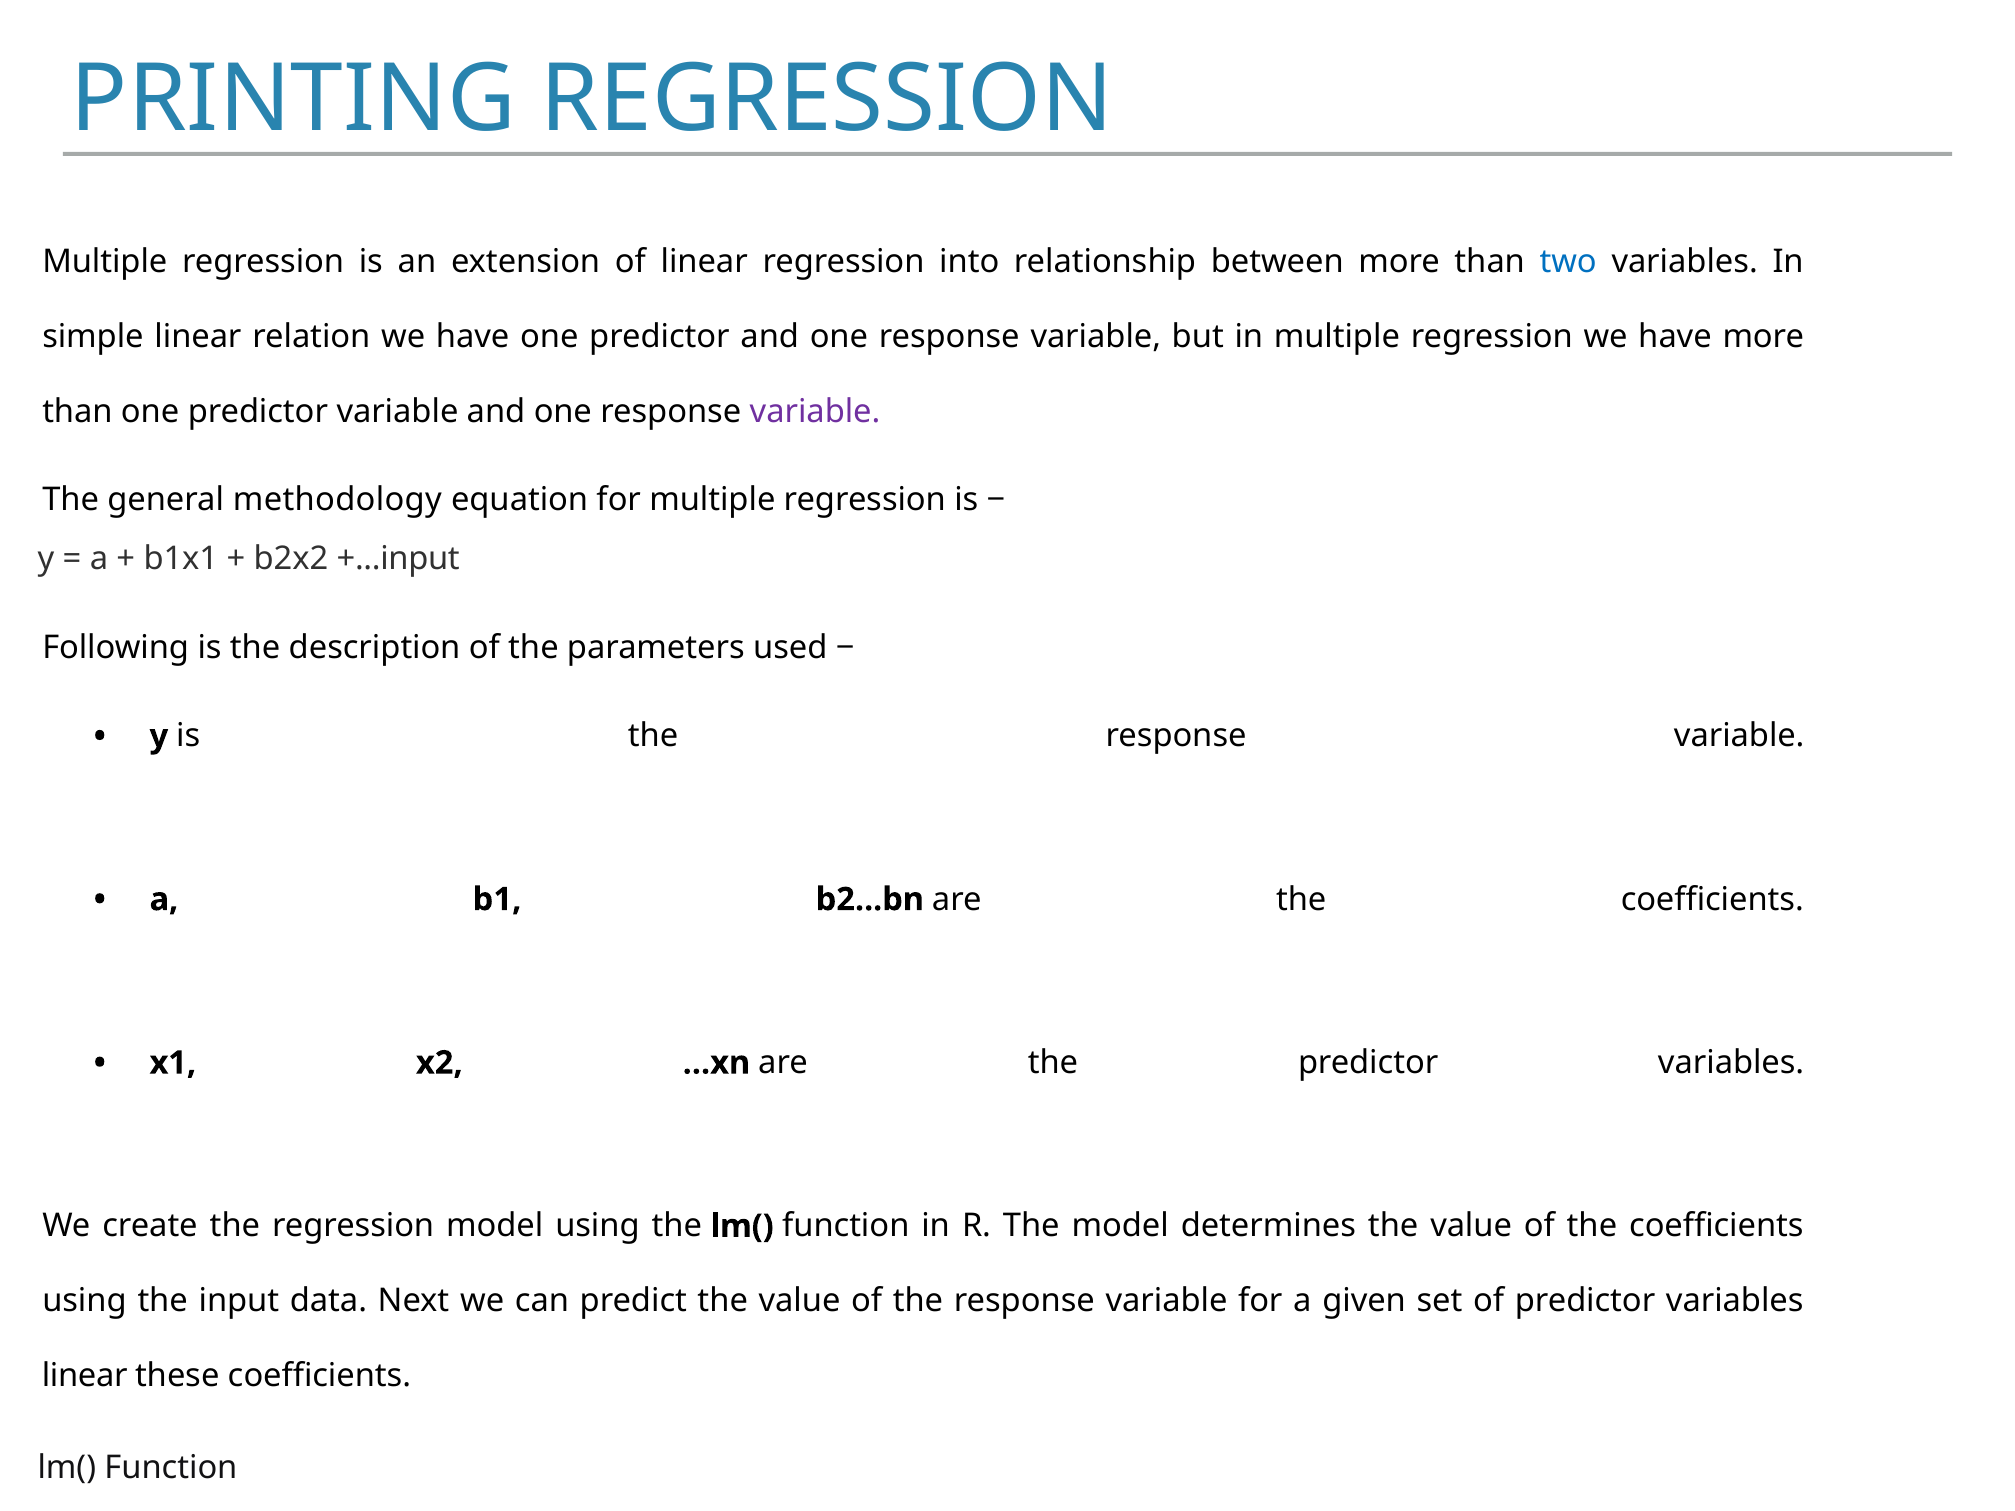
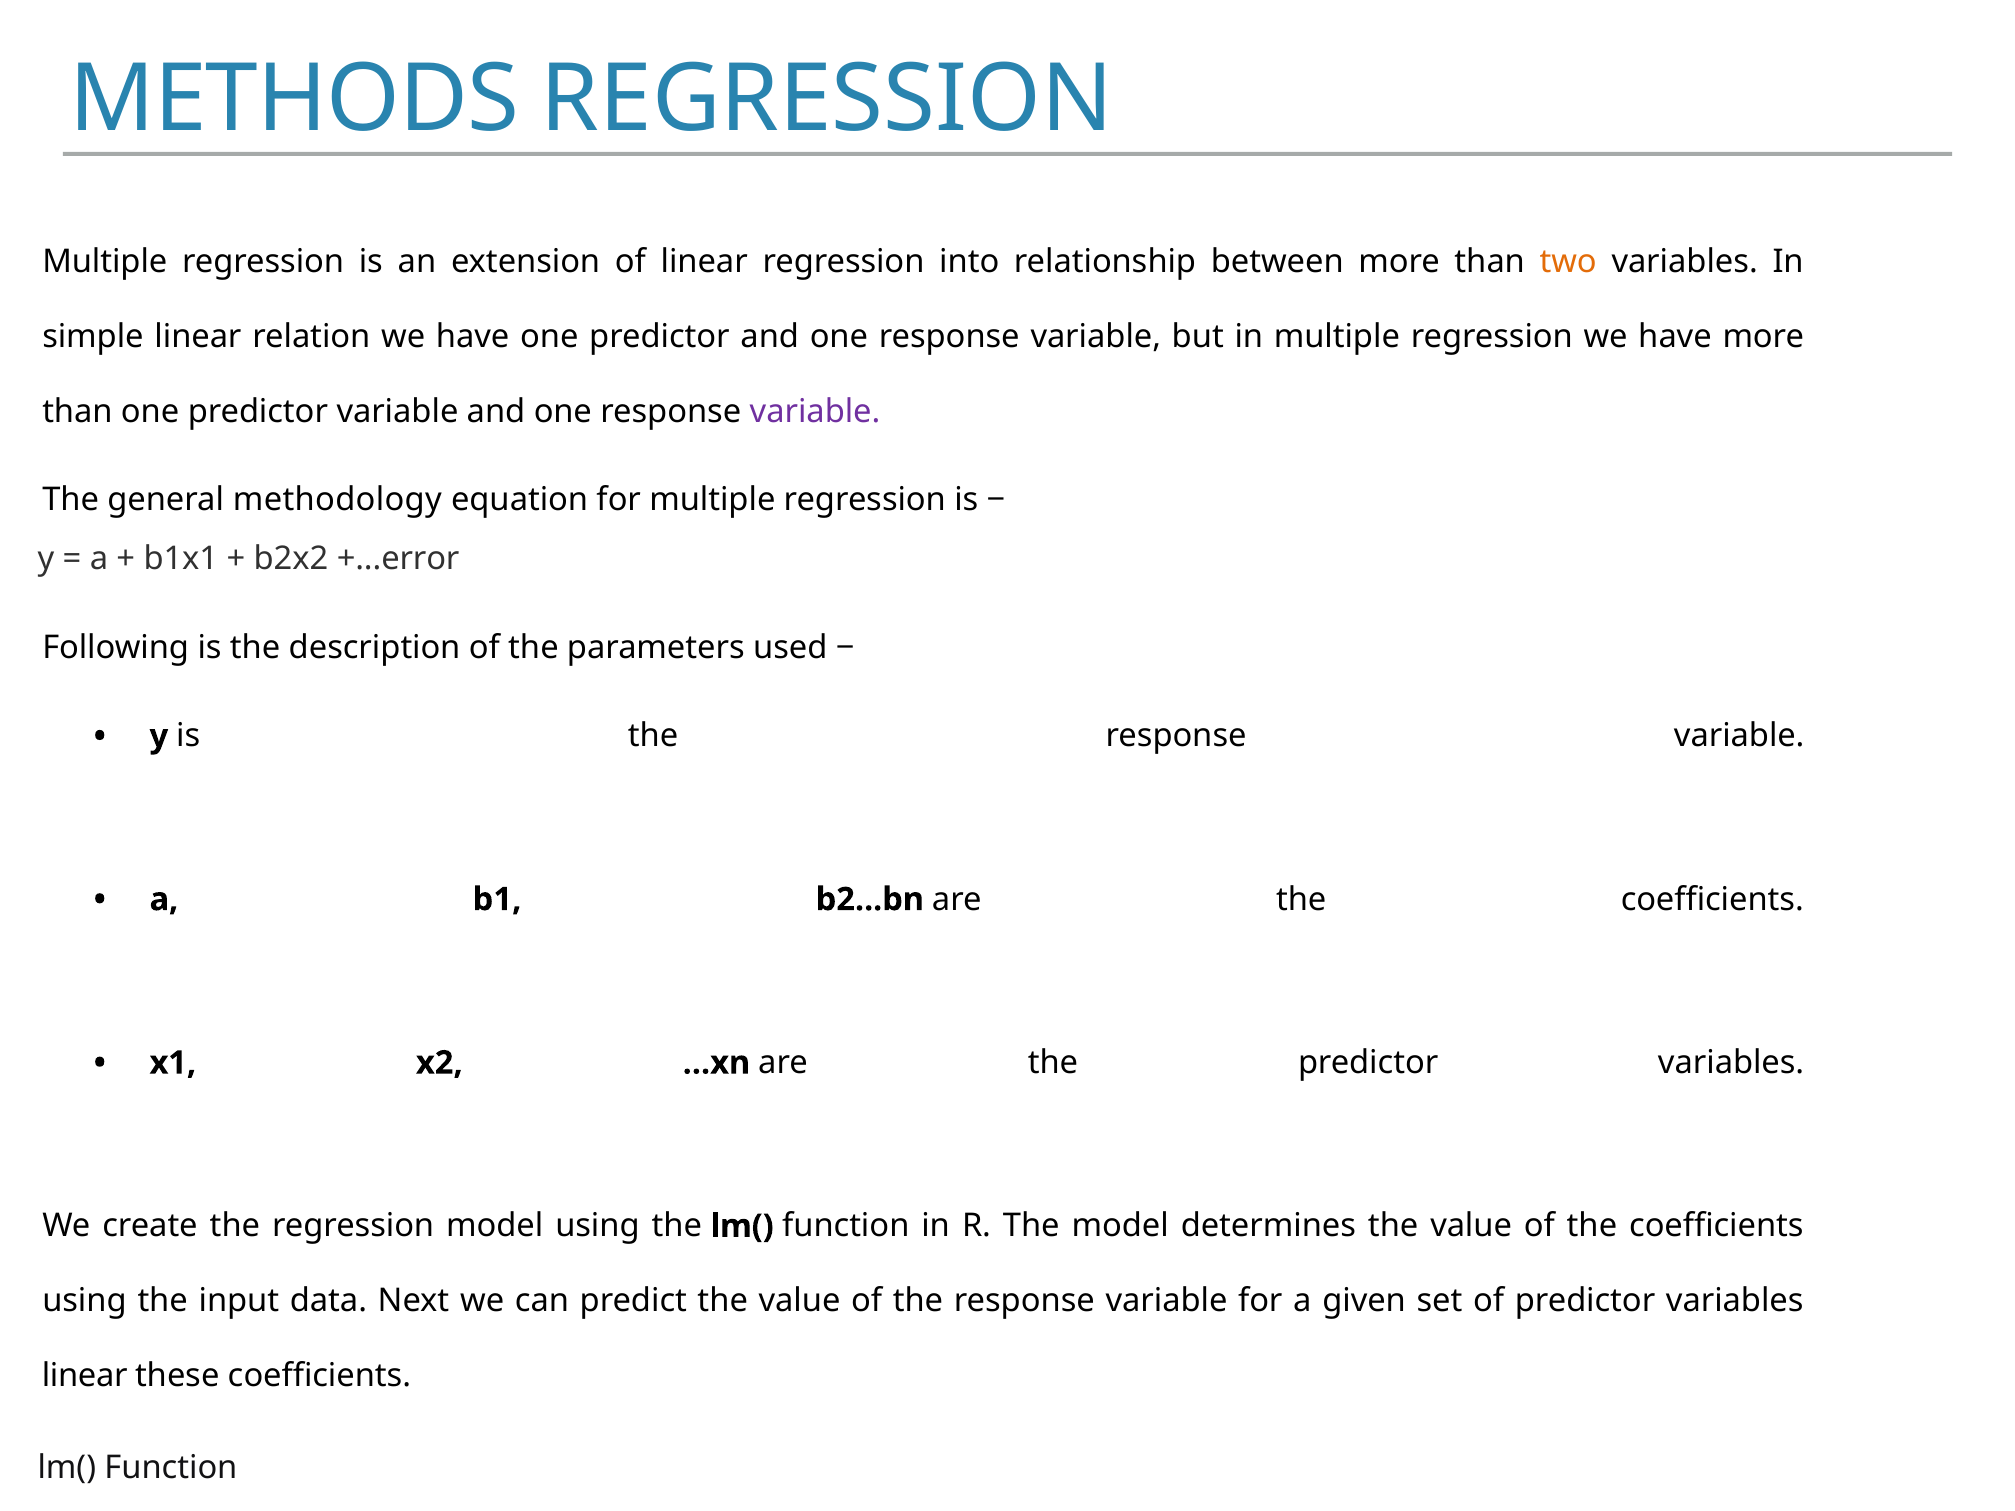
PRINTING: PRINTING -> METHODS (294, 100)
two colour: blue -> orange (1568, 262)
+...input: +...input -> +...error (398, 559)
